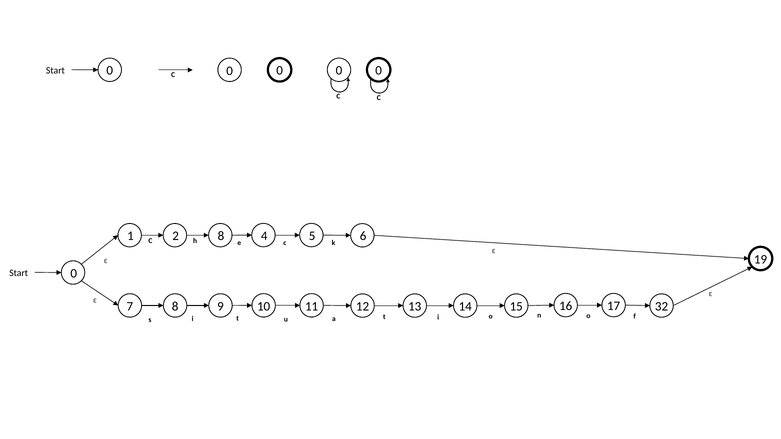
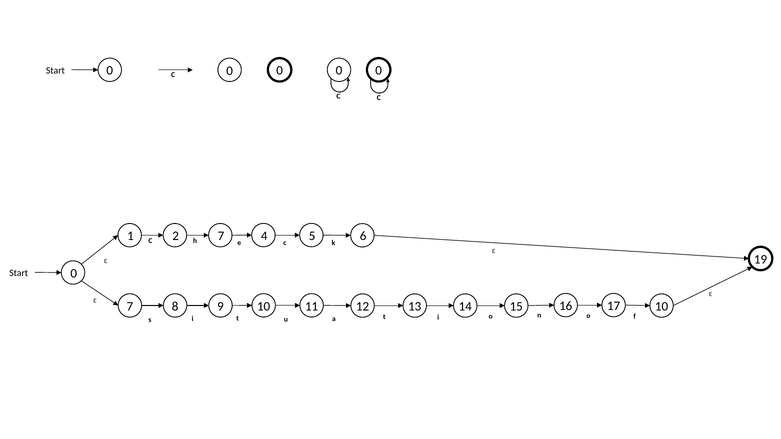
h 8: 8 -> 7 (221, 236)
17 32: 32 -> 10 (662, 307)
